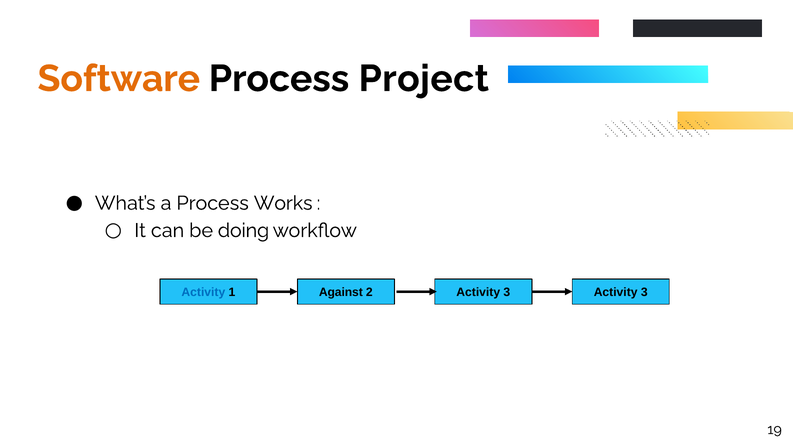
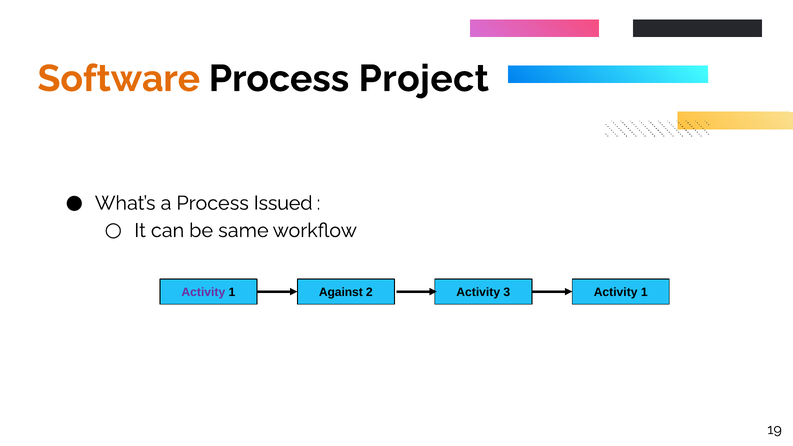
Works: Works -> Issued (283, 203)
doing: doing -> same (243, 231)
Activity colour: blue -> purple (203, 292)
3 Activity 3: 3 -> 1 (644, 292)
